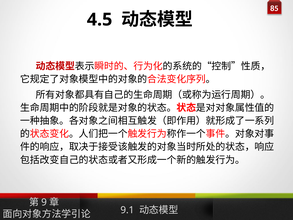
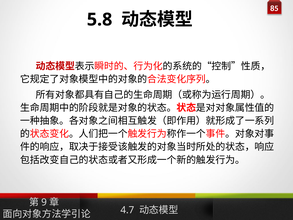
4.5: 4.5 -> 5.8 (100, 20)
9.1: 9.1 -> 4.7 (127, 210)
